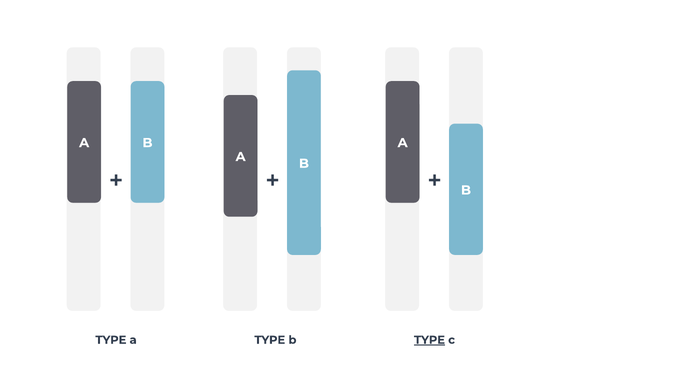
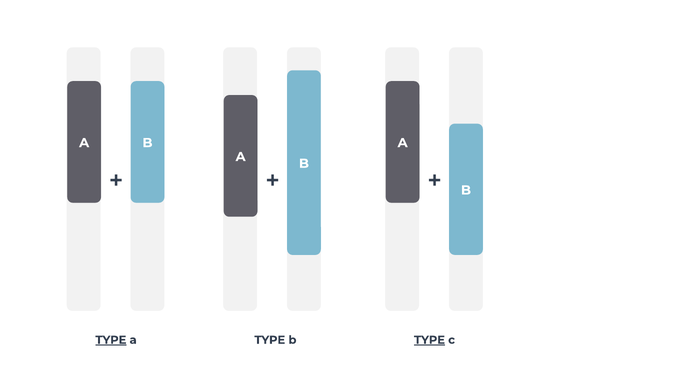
TYPE underline: none -> present (111, 340)
